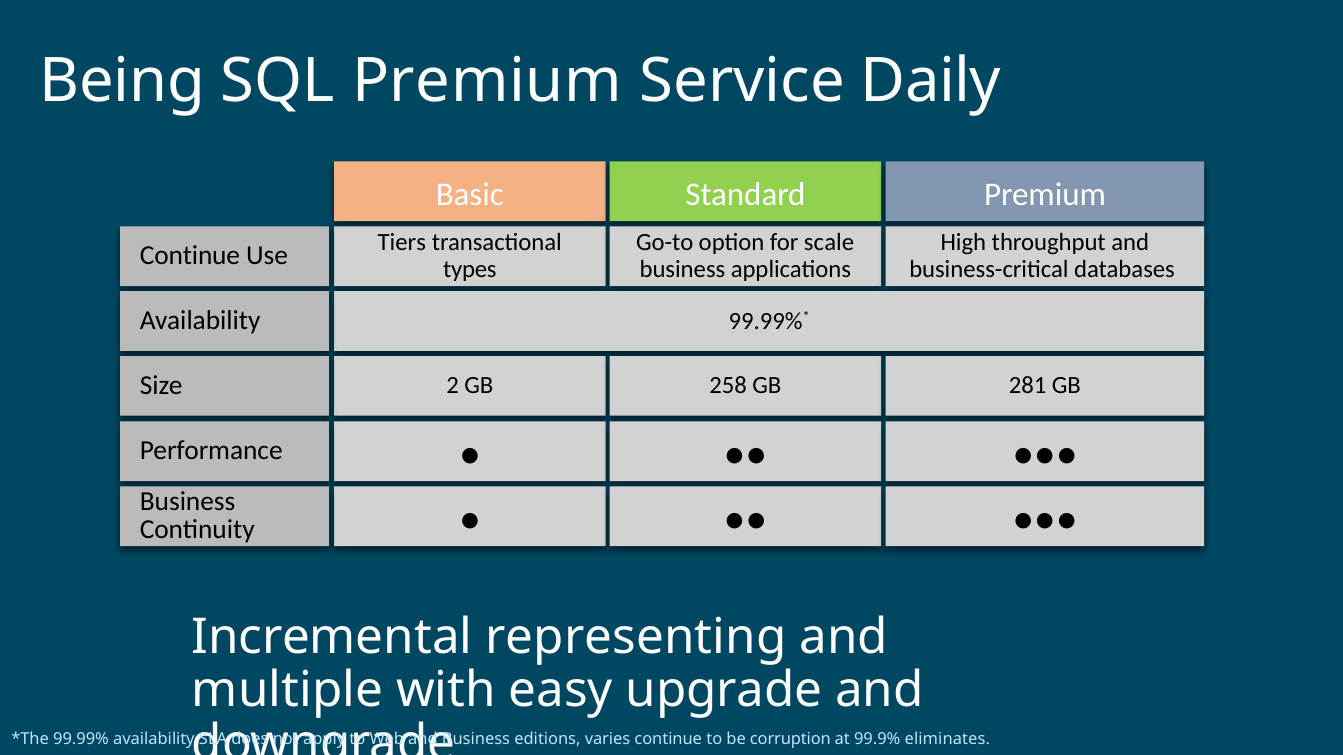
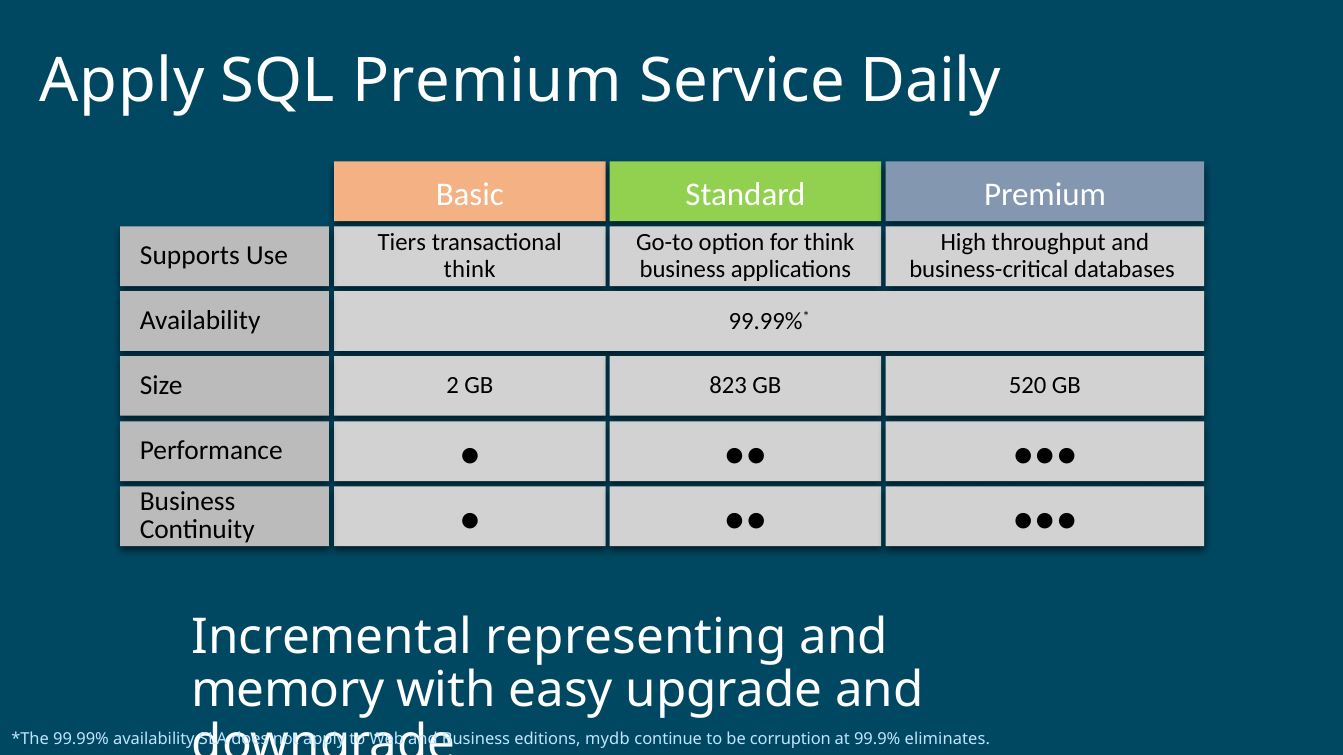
Being: Being -> Apply (122, 81)
for scale: scale -> think (829, 243)
Continue: Continue -> Supports (190, 256)
types: types -> think (470, 270)
258: 258 -> 823 (728, 386)
281: 281 -> 520 (1028, 386)
multiple: multiple -> memory (288, 691)
varies: varies -> mydb (607, 740)
